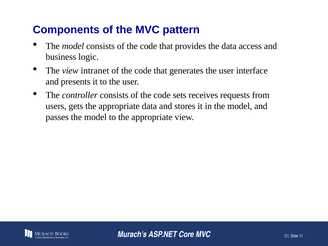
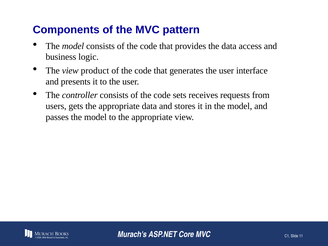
intranet: intranet -> product (95, 71)
